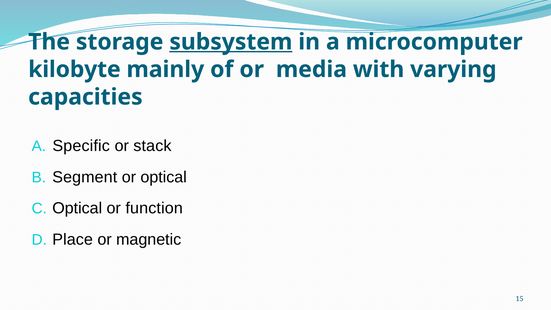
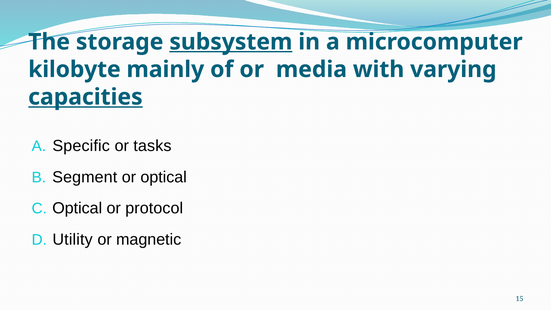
capacities underline: none -> present (85, 97)
stack: stack -> tasks (152, 146)
function: function -> protocol (154, 208)
Place: Place -> Utility (73, 239)
